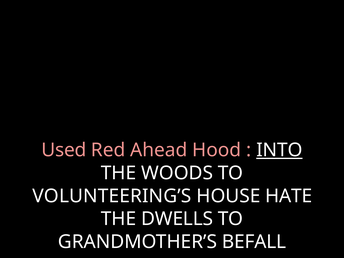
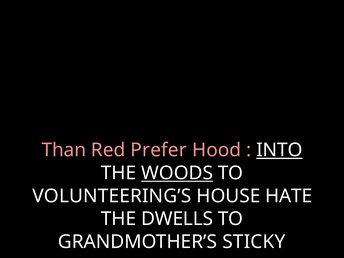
Used: Used -> Than (64, 150)
Ahead: Ahead -> Prefer (159, 150)
WOODS underline: none -> present (177, 173)
BEFALL: BEFALL -> STICKY (254, 242)
